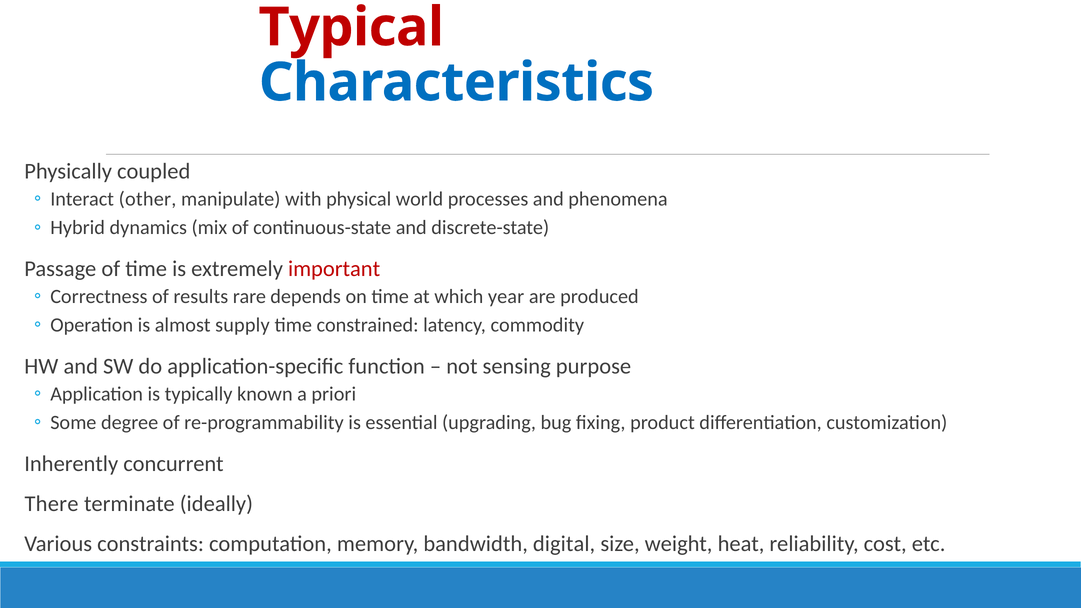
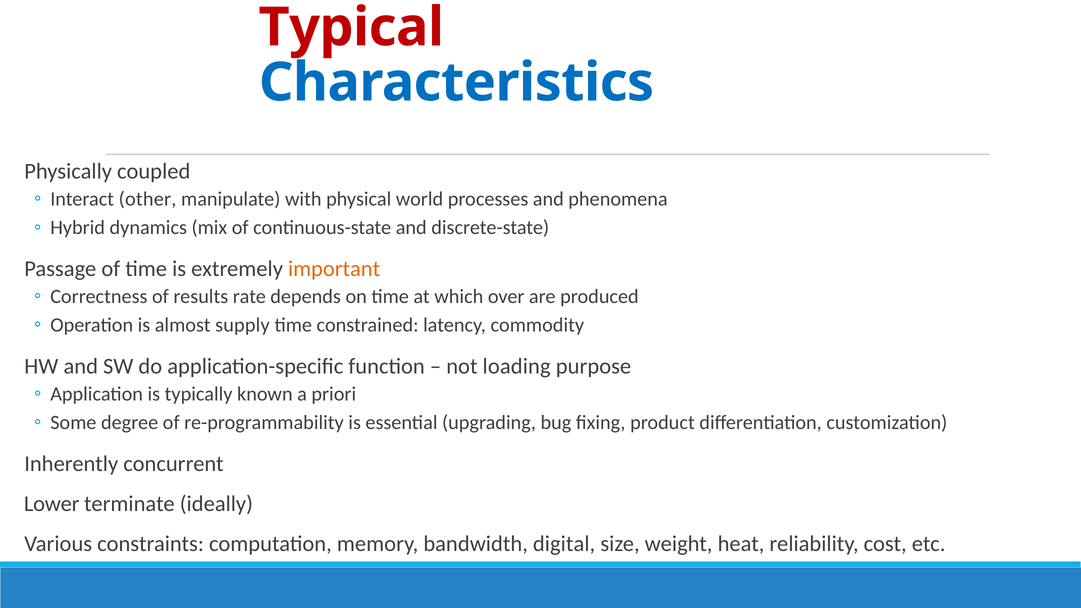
important colour: red -> orange (334, 269)
rare: rare -> rate (249, 297)
year: year -> over (506, 297)
sensing: sensing -> loading (517, 366)
There: There -> Lower (52, 504)
